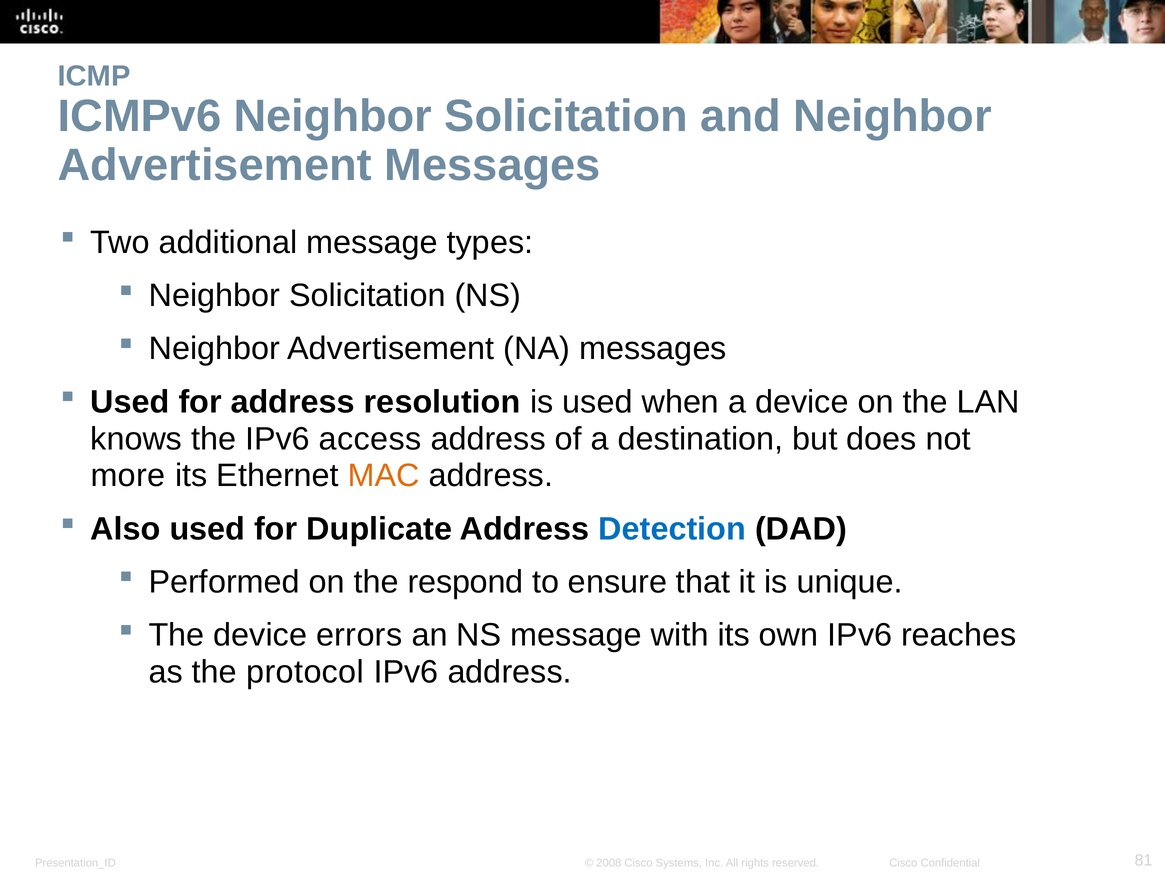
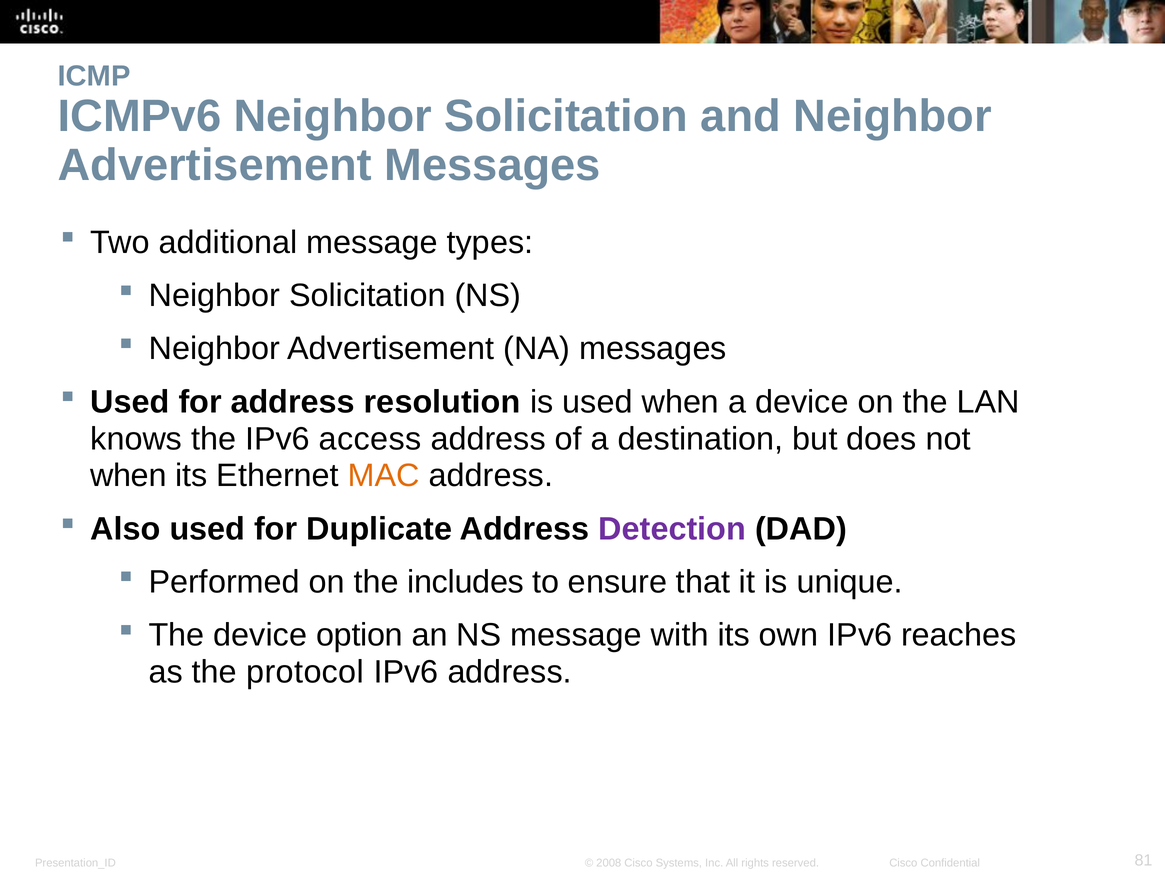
more: more -> when (128, 476)
Detection colour: blue -> purple (672, 529)
respond: respond -> includes (466, 582)
errors: errors -> option (359, 635)
